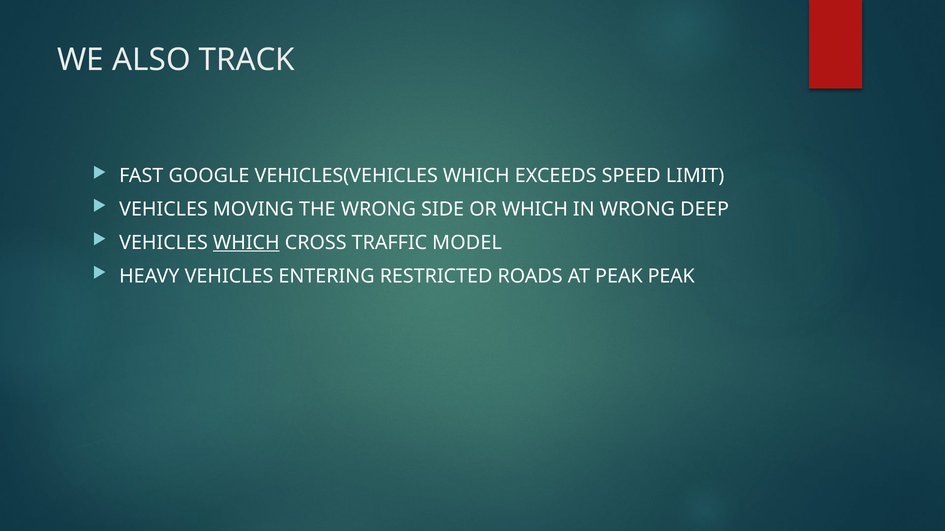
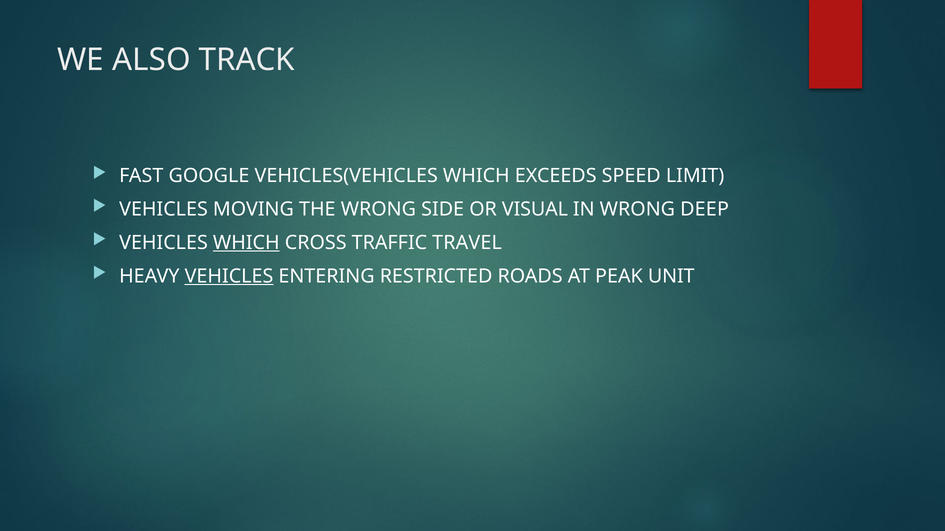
OR WHICH: WHICH -> VISUAL (535, 209)
MODEL: MODEL -> TRAVEL (467, 243)
VEHICLES underline: none -> present (229, 276)
PEAK PEAK: PEAK -> UNIT (671, 276)
